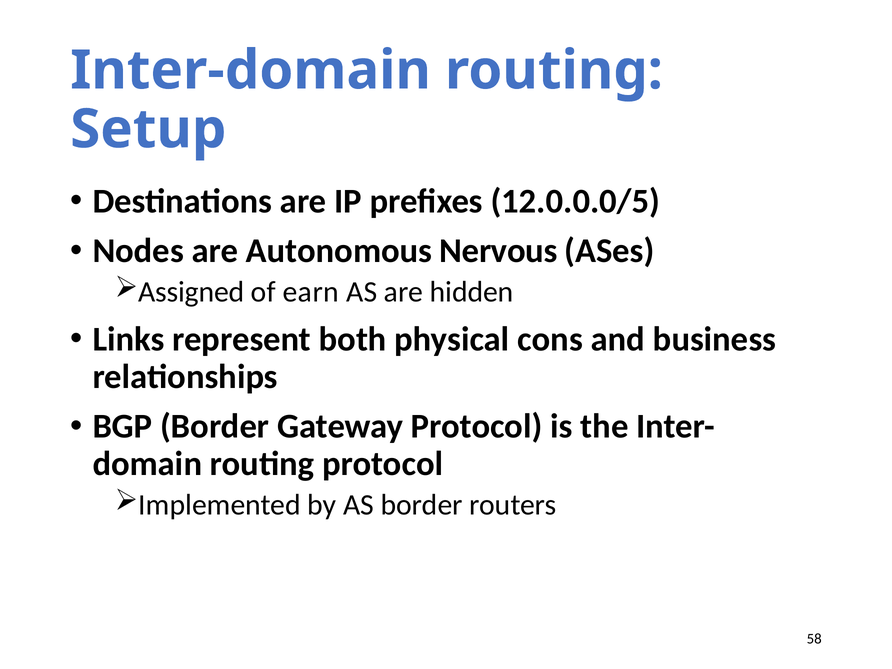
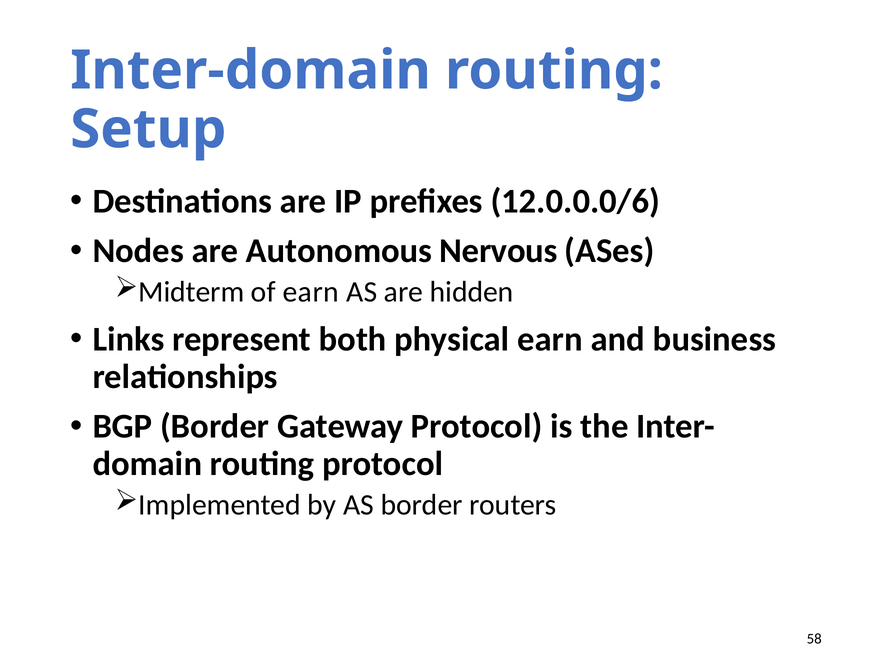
12.0.0.0/5: 12.0.0.0/5 -> 12.0.0.0/6 (575, 201)
Assigned: Assigned -> Midterm (191, 292)
physical cons: cons -> earn (550, 339)
